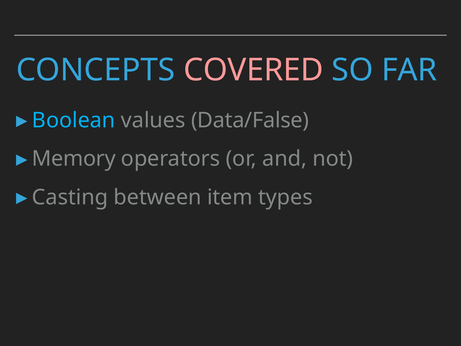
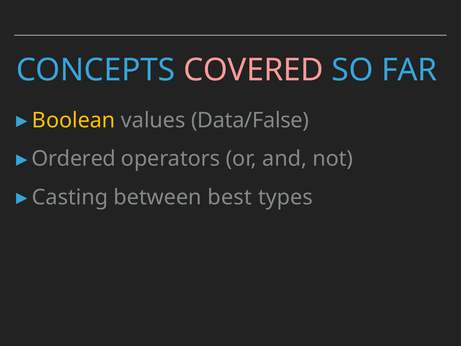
Boolean colour: light blue -> yellow (74, 120)
Memory: Memory -> Ordered (74, 159)
item: item -> best (230, 197)
